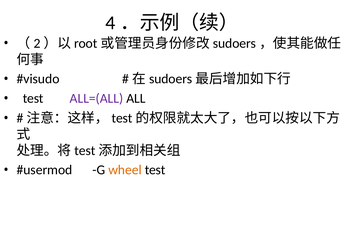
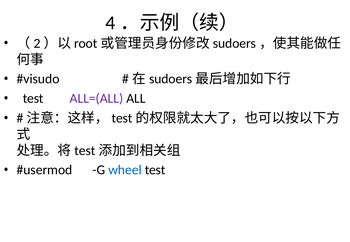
wheel colour: orange -> blue (125, 170)
